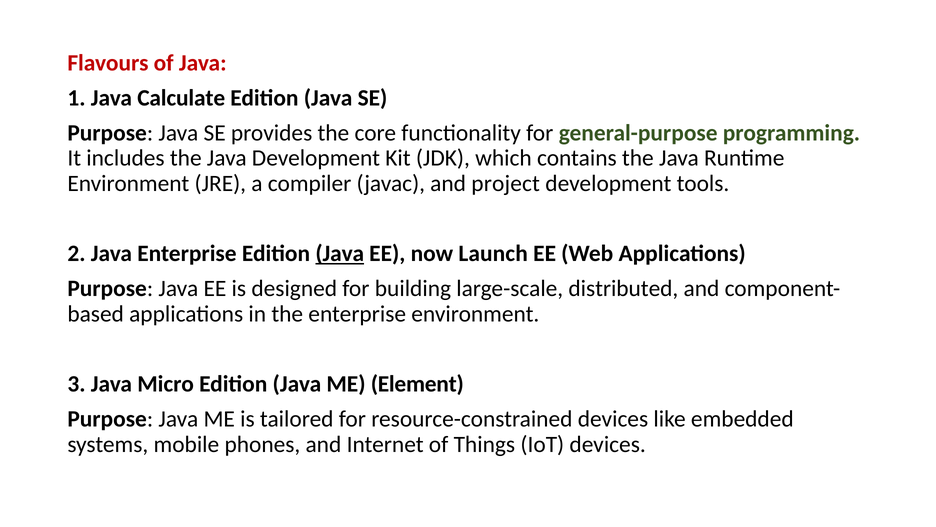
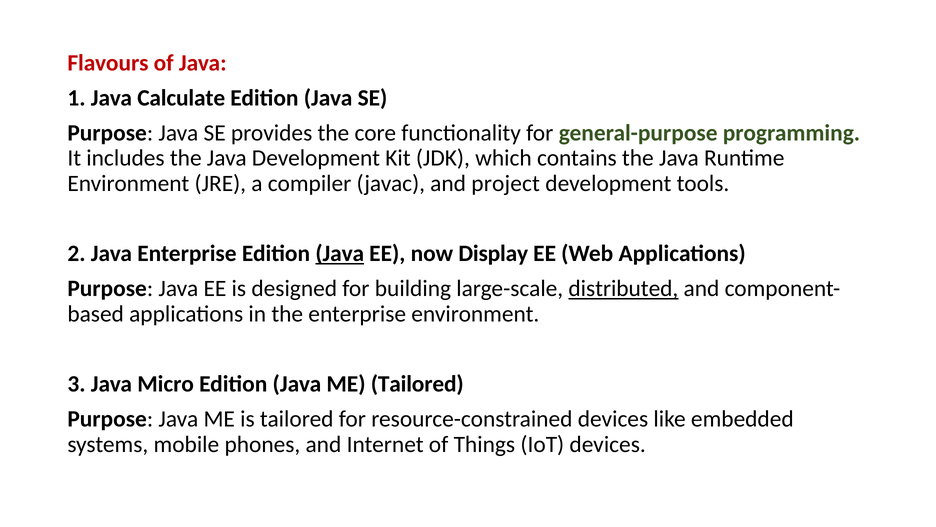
Launch: Launch -> Display (493, 253)
distributed underline: none -> present (623, 288)
ME Element: Element -> Tailored (417, 384)
